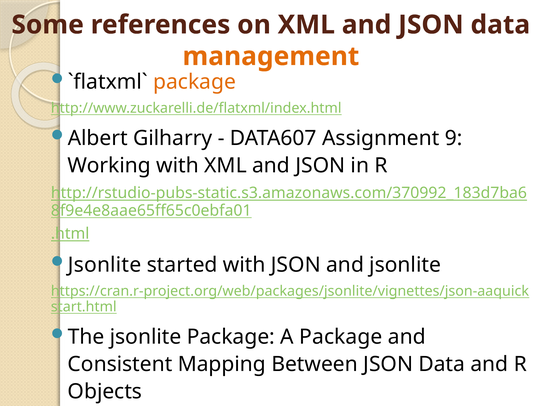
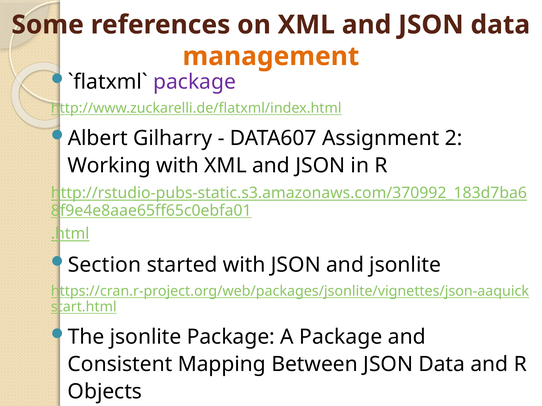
package colour: orange -> purple (195, 82)
9: 9 -> 2 (454, 138)
Jsonlite: Jsonlite -> Section (105, 265)
